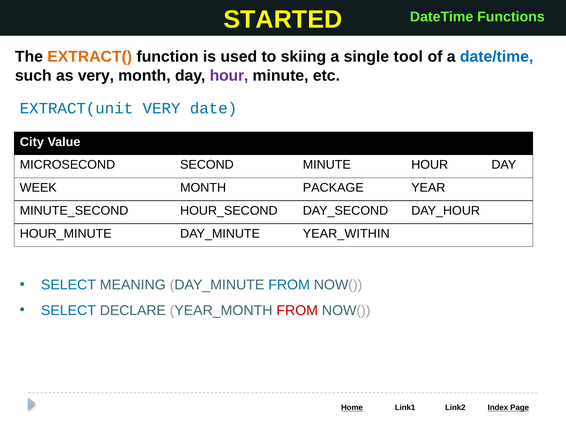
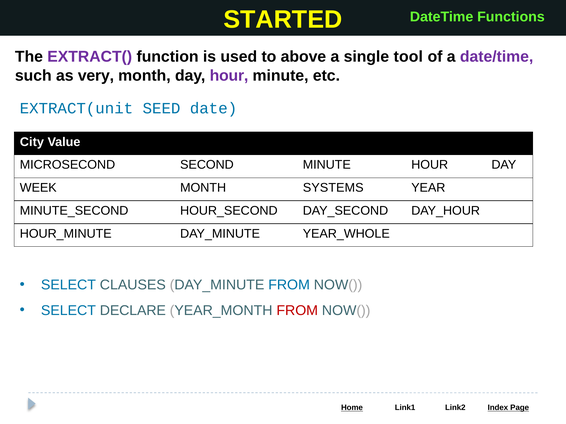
EXTRACT( colour: orange -> purple (90, 57)
skiing: skiing -> above (303, 57)
date/time colour: blue -> purple (497, 57)
EXTRACT(unit VERY: VERY -> SEED (162, 108)
PACKAGE: PACKAGE -> SYSTEMS (333, 188)
YEAR_WITHIN: YEAR_WITHIN -> YEAR_WHOLE (346, 234)
MEANING: MEANING -> CLAUSES (133, 285)
